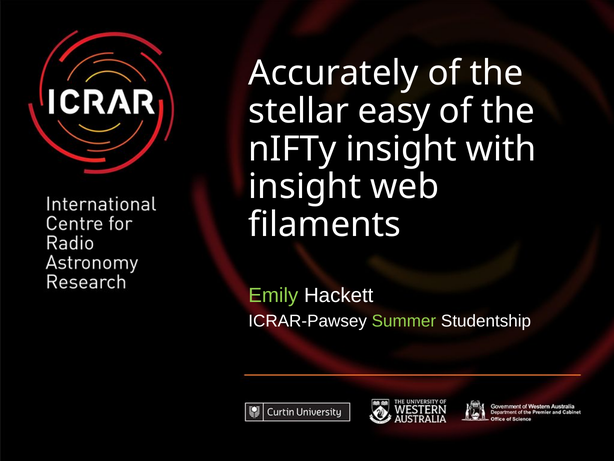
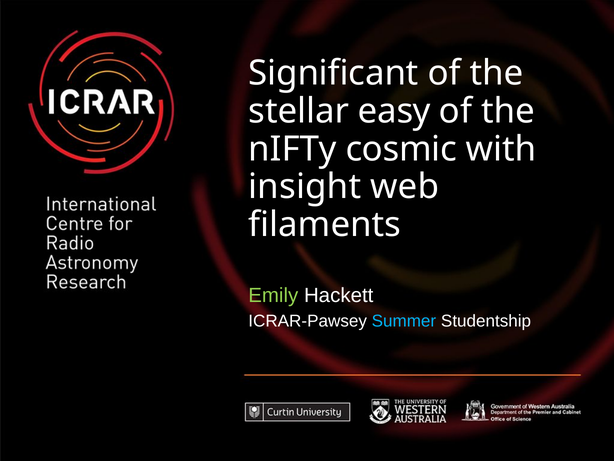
Accurately: Accurately -> Significant (333, 73)
nIFTy insight: insight -> cosmic (401, 149)
Summer colour: light green -> light blue (404, 321)
